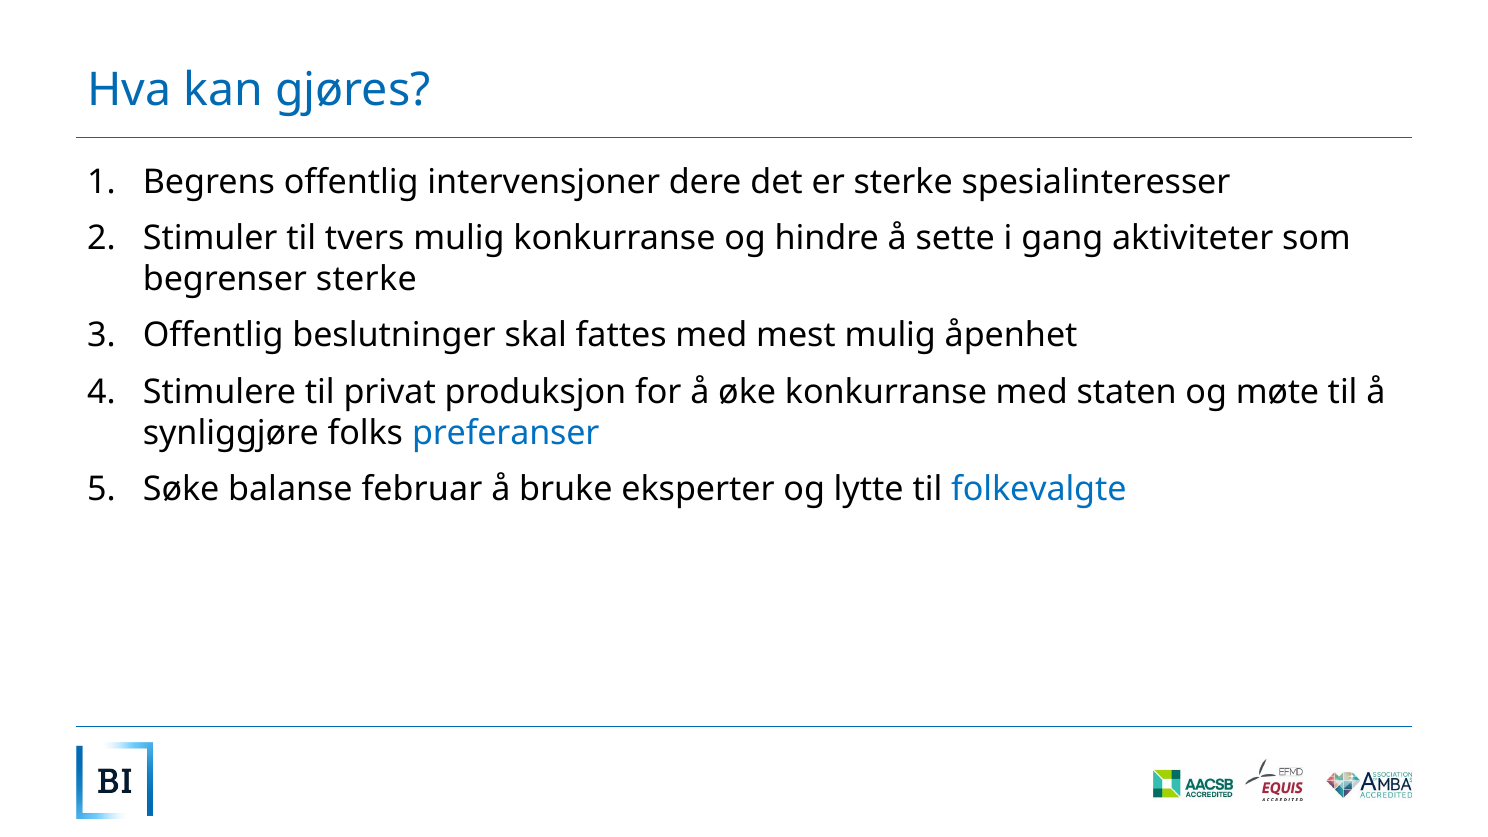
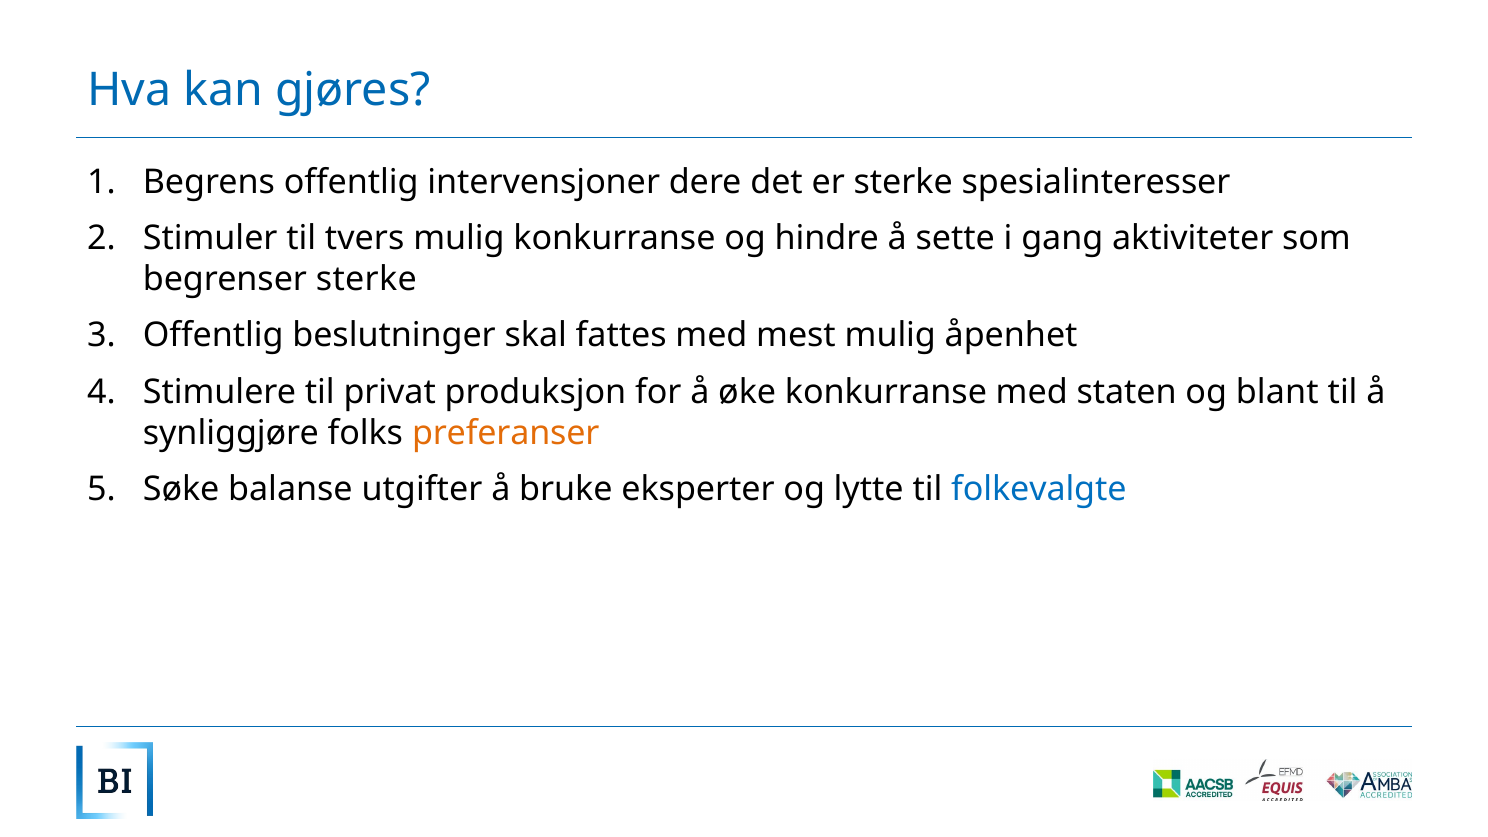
møte: møte -> blant (1277, 392)
preferanser colour: blue -> orange (506, 433)
februar: februar -> utgifter (422, 489)
